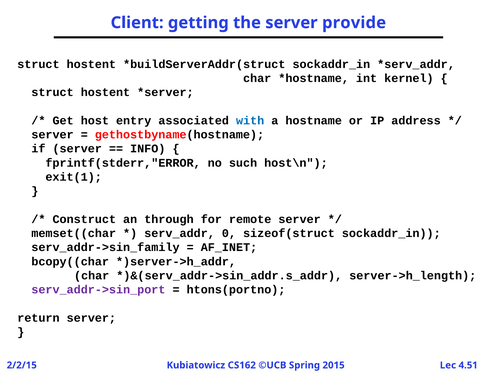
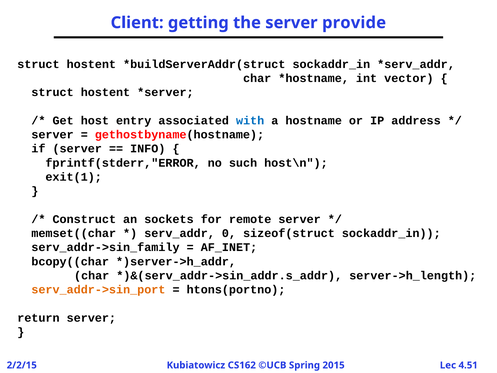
kernel: kernel -> vector (409, 78)
through: through -> sockets (169, 219)
serv_addr->sin_port colour: purple -> orange (98, 290)
